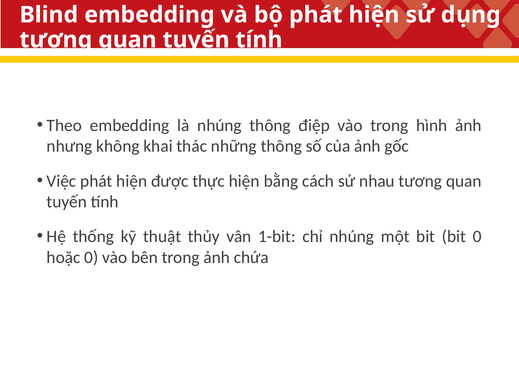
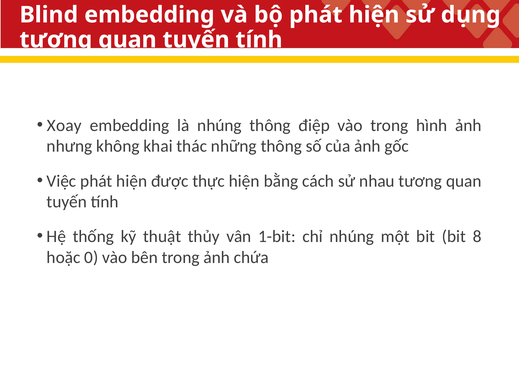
Theo: Theo -> Xoay (64, 126)
bit 0: 0 -> 8 (477, 237)
